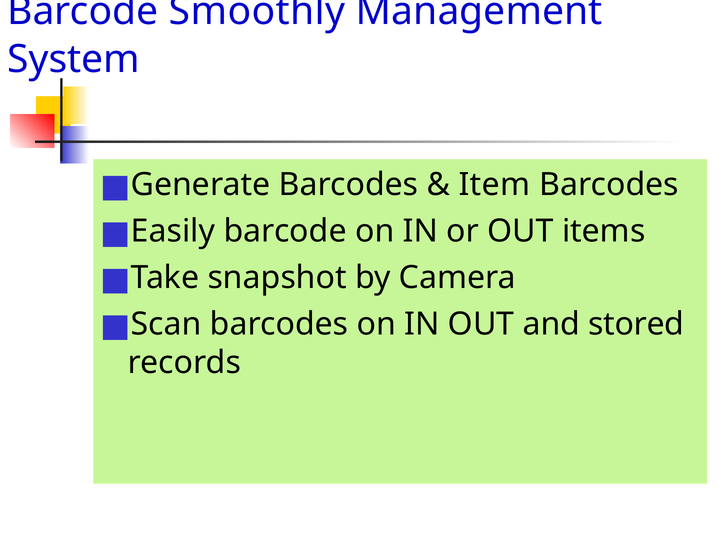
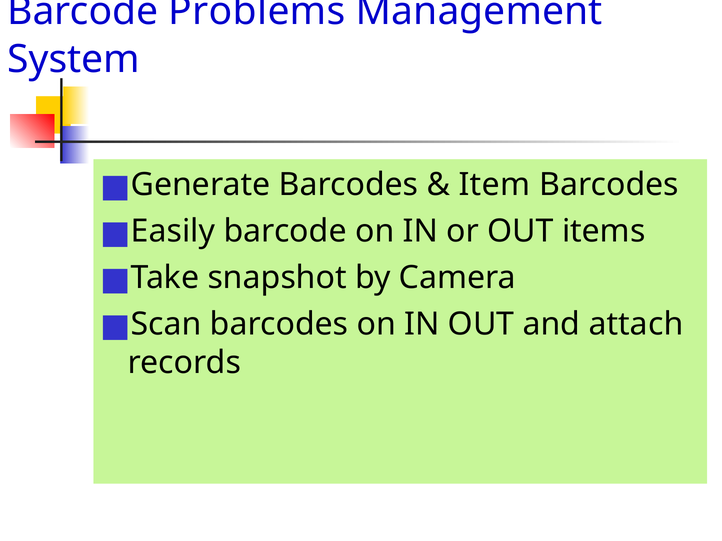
Smoothly: Smoothly -> Problems (257, 11)
stored: stored -> attach (636, 324)
